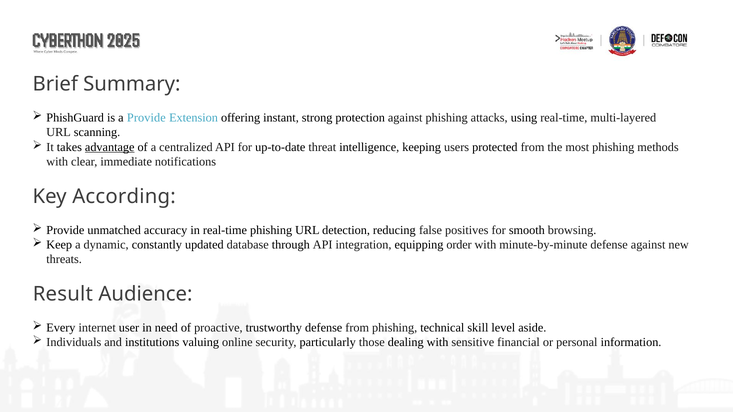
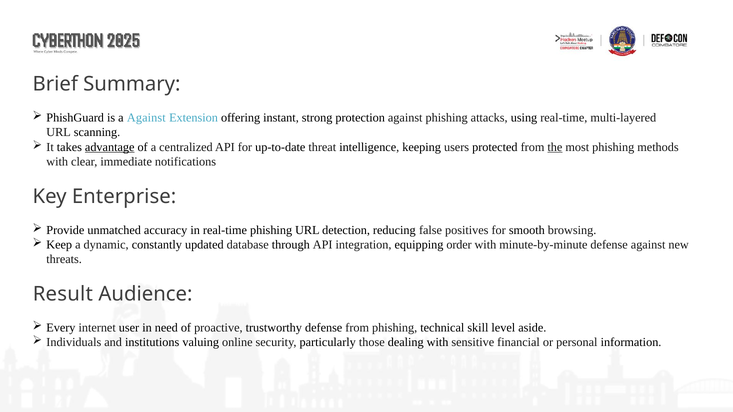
a Provide: Provide -> Against (146, 118)
the underline: none -> present (555, 147)
According: According -> Enterprise (124, 197)
